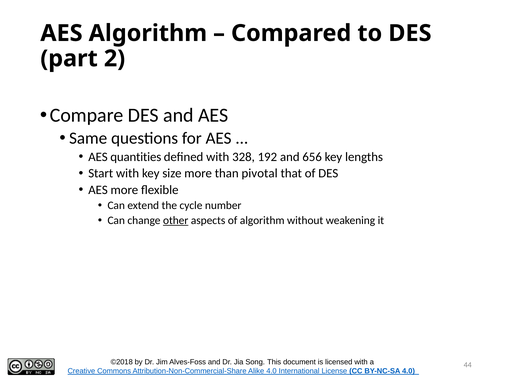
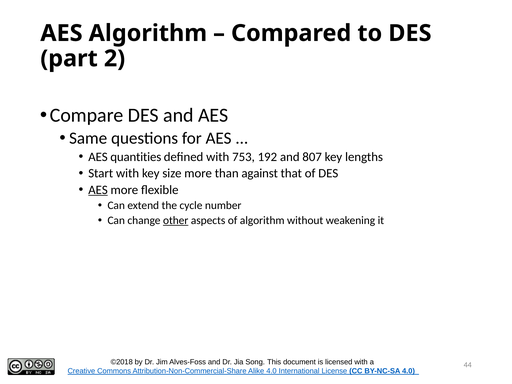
328: 328 -> 753 (244, 157)
656: 656 -> 807 (312, 157)
pivotal: pivotal -> against (260, 173)
AES underline: none -> present (98, 190)
